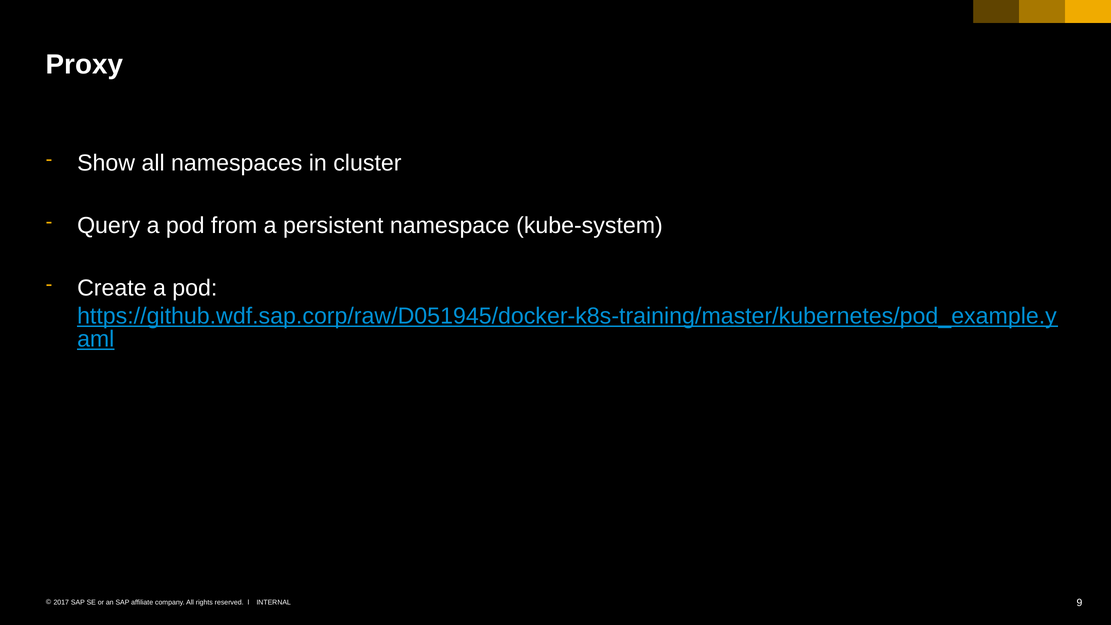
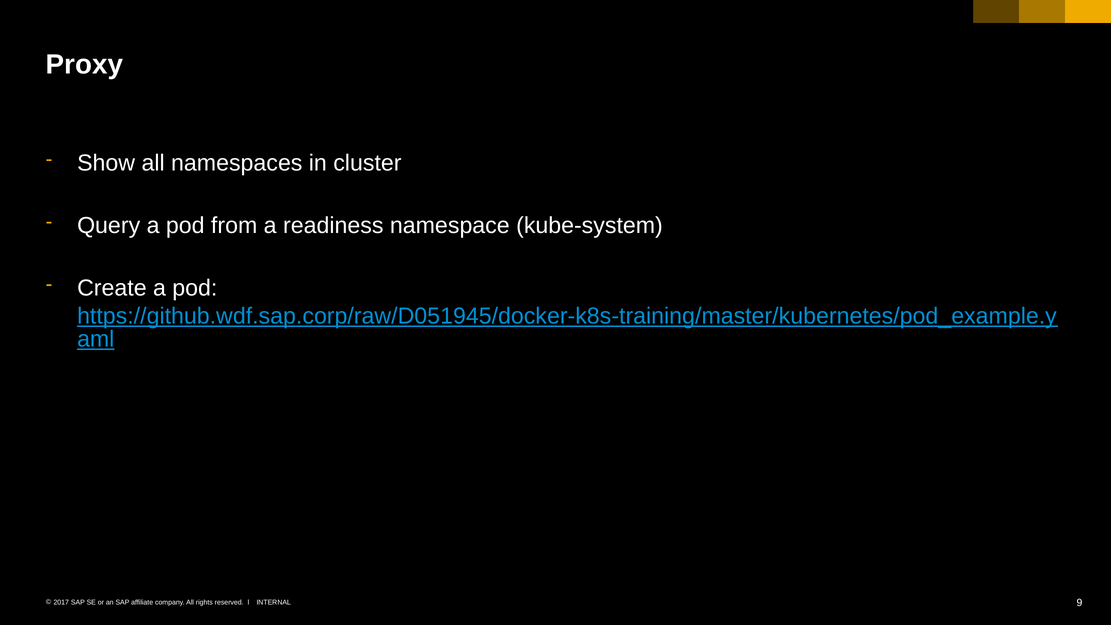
persistent: persistent -> readiness (333, 226)
